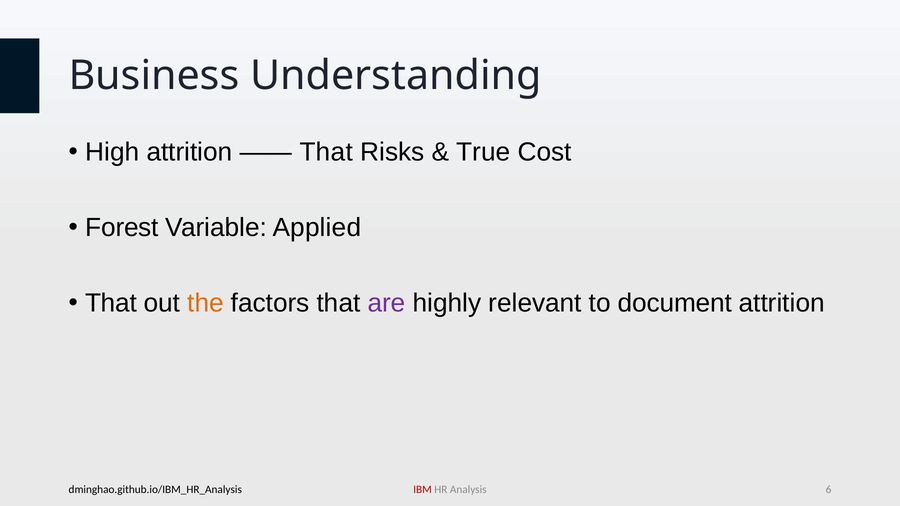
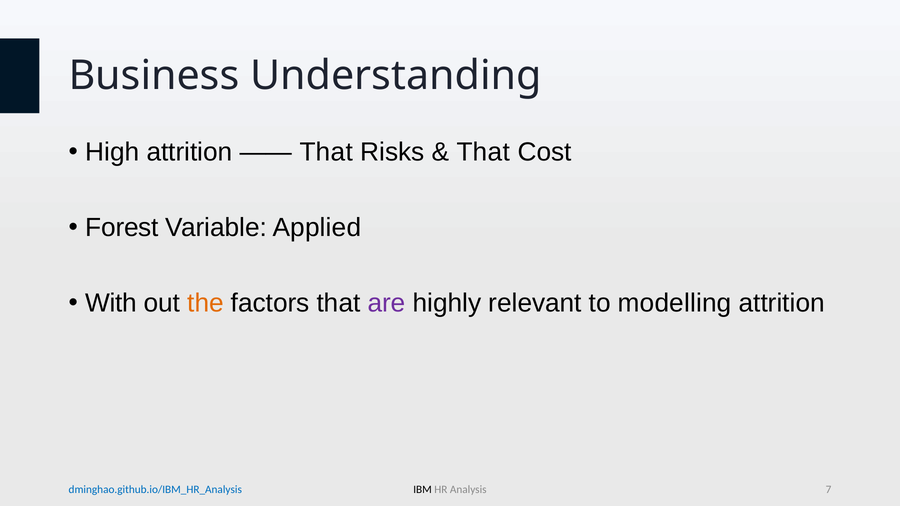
True: True -> That (483, 152)
That: That -> With (111, 303)
document: document -> modelling (675, 303)
IBM colour: red -> black (423, 490)
6: 6 -> 7 (829, 490)
dminghao.github.io/IBM_HR_Analysis colour: black -> blue (155, 490)
